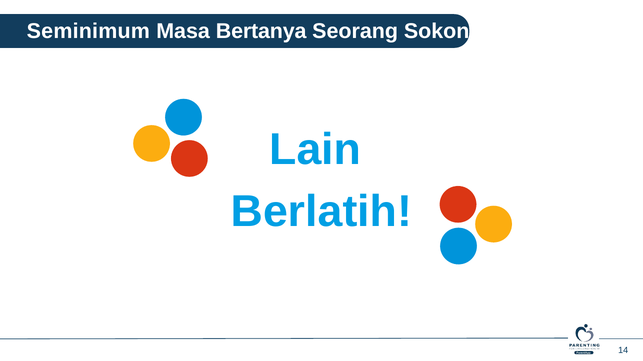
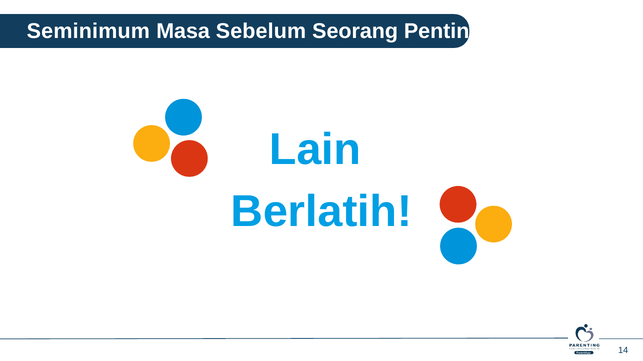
Bertanya: Bertanya -> Sebelum (261, 31)
Sokong: Sokong -> Penting (443, 31)
